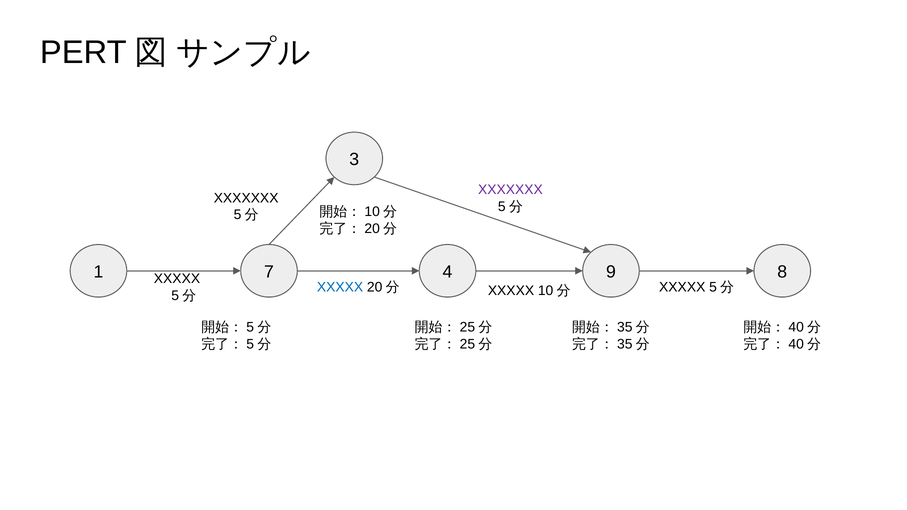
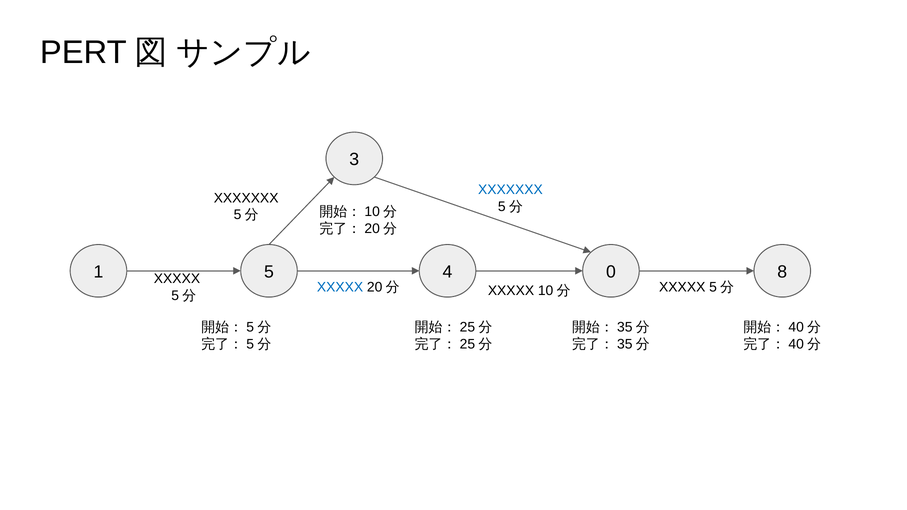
XXXXXXX colour: purple -> blue (510, 190)
7: 7 -> 5 (269, 272)
9: 9 -> 0 (611, 272)
